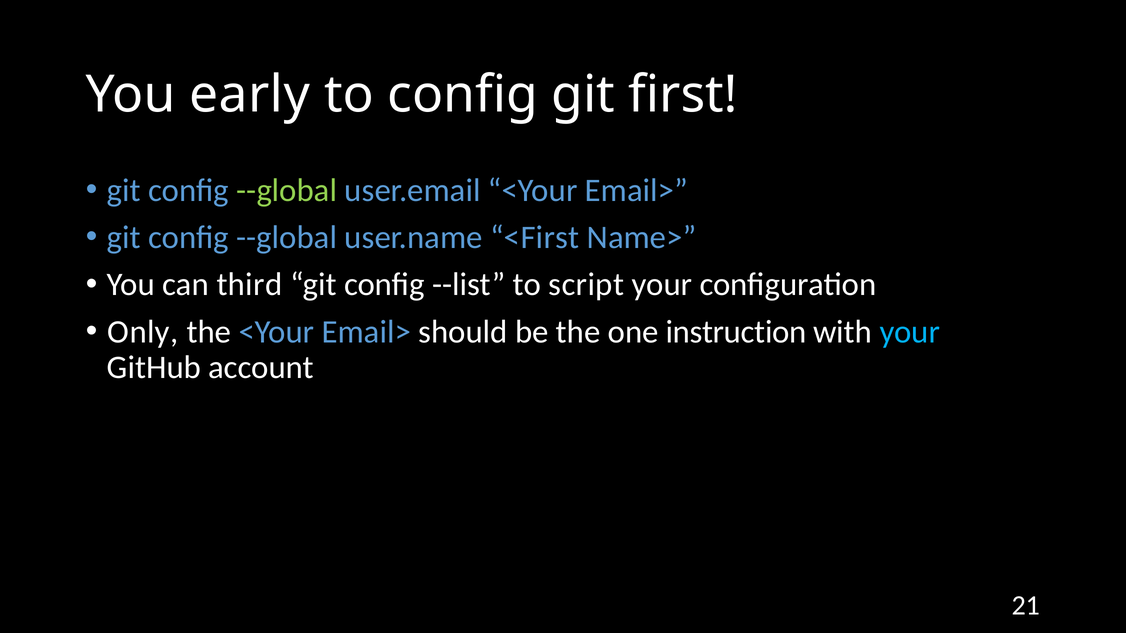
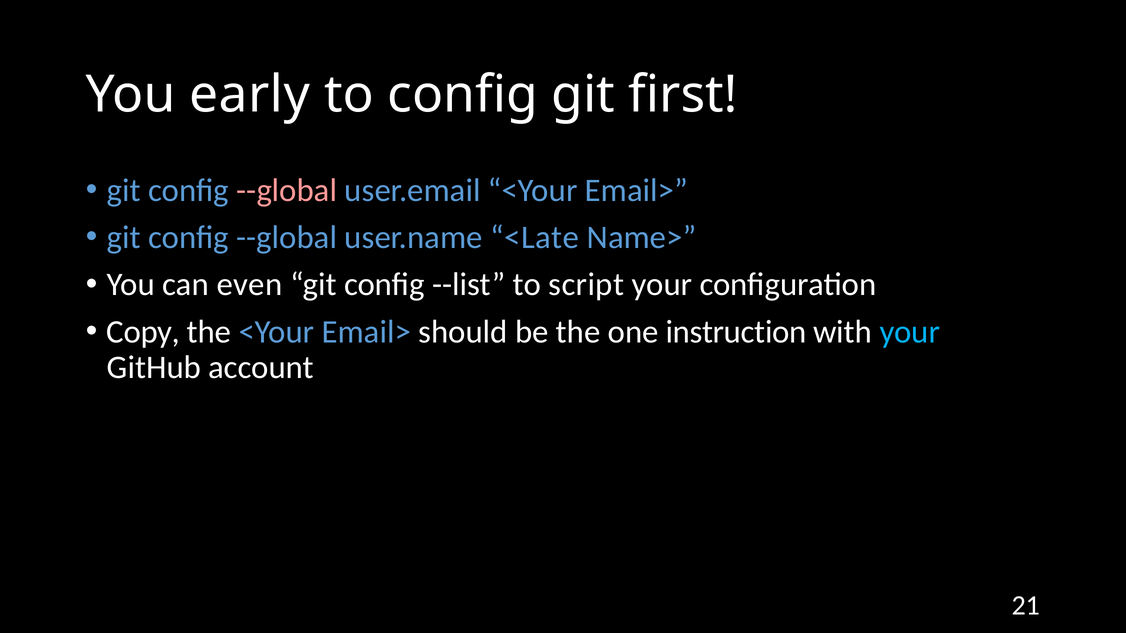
--global colour: light green -> pink (287, 190)
<First: <First -> <Late (535, 238)
third: third -> even (249, 285)
Only: Only -> Copy (143, 332)
